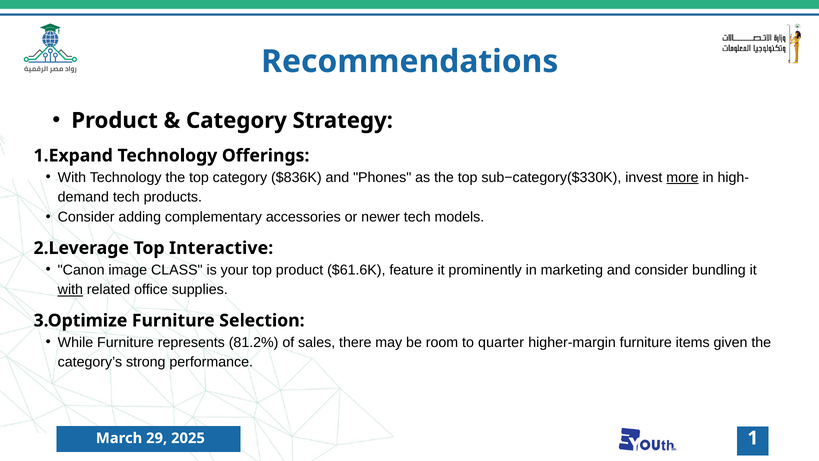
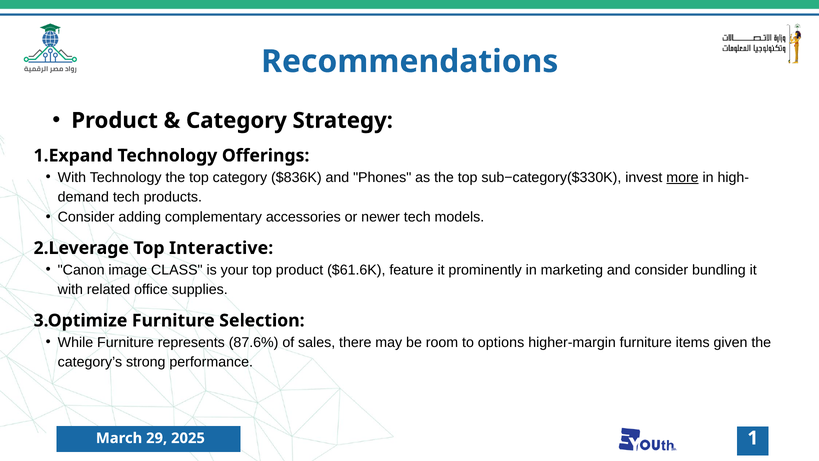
with underline: present -> none (70, 290)
81.2%: 81.2% -> 87.6% (254, 342)
quarter: quarter -> options (501, 342)
